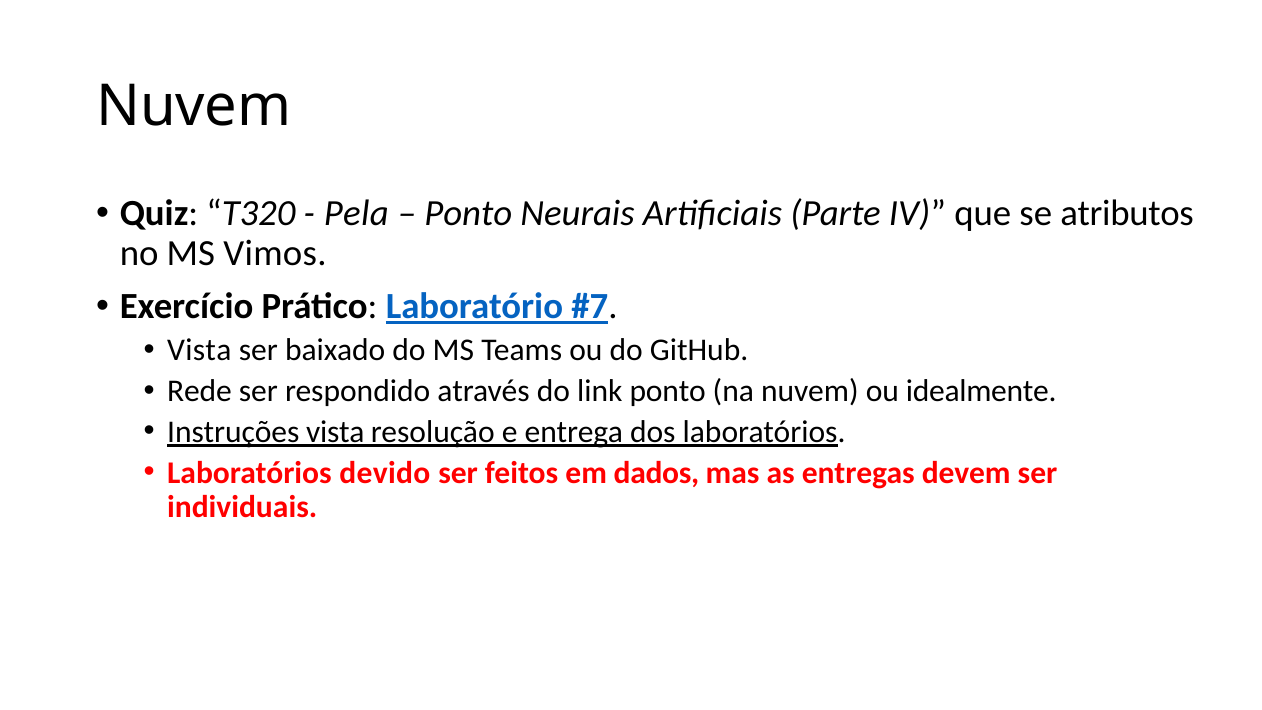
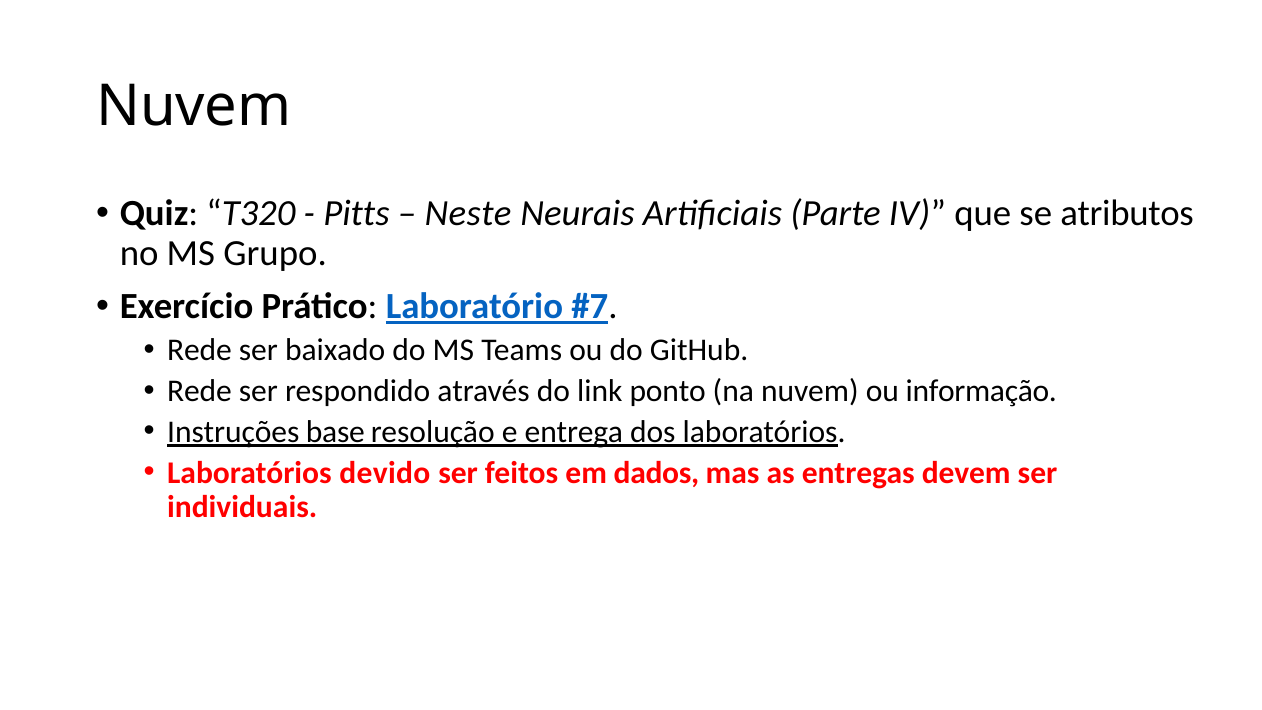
Pela: Pela -> Pitts (356, 213)
Ponto: Ponto -> Neste (468, 213)
Vimos: Vimos -> Grupo (275, 253)
Vista: Vista -> Rede (200, 350)
idealmente: idealmente -> informação (981, 391)
Instruções vista: vista -> base (335, 432)
